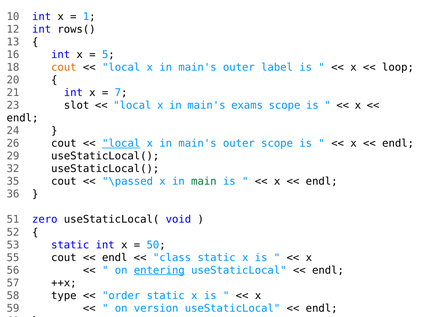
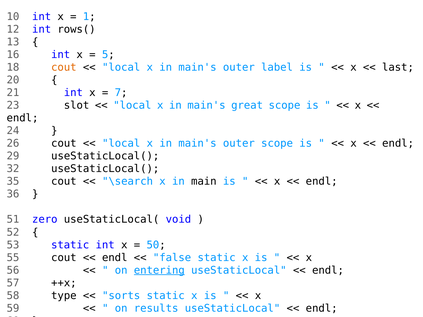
loop: loop -> last (398, 67)
exams: exams -> great (247, 105)
local underline: present -> none (121, 144)
\passed: \passed -> \search (128, 182)
main colour: green -> black (204, 182)
class: class -> false (172, 258)
order: order -> sorts (121, 296)
version: version -> results (156, 309)
